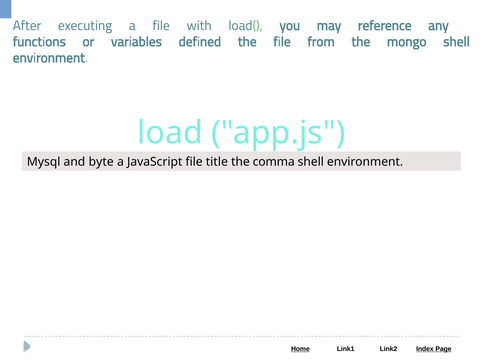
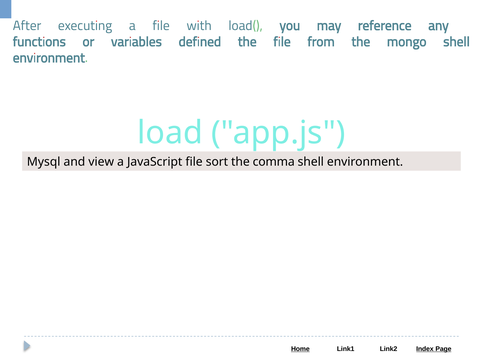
byte: byte -> view (101, 162)
title: title -> sort (217, 162)
